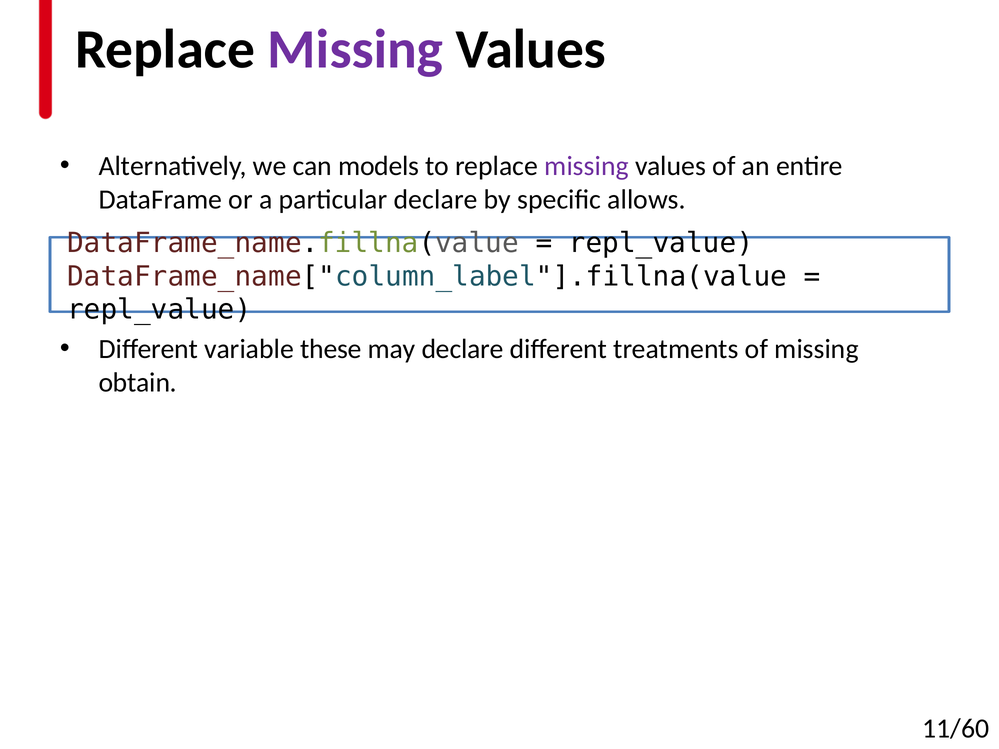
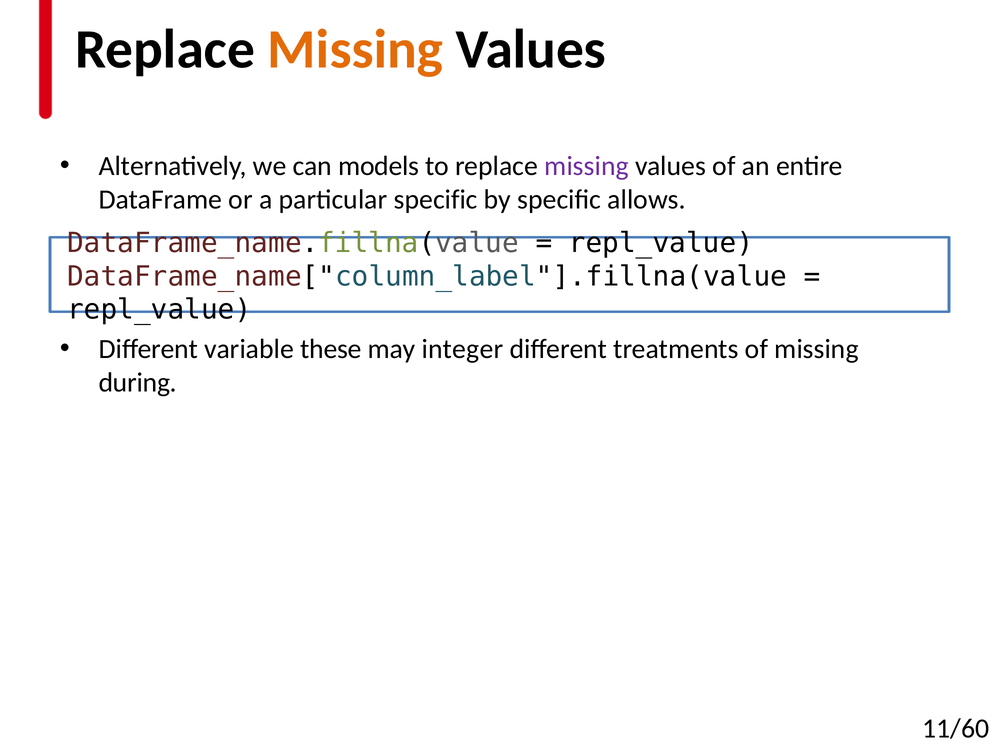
Missing colour: purple -> orange (355, 50)
particular declare: declare -> specific (436, 200)
may declare: declare -> integer (462, 349)
obtain: obtain -> during (138, 383)
